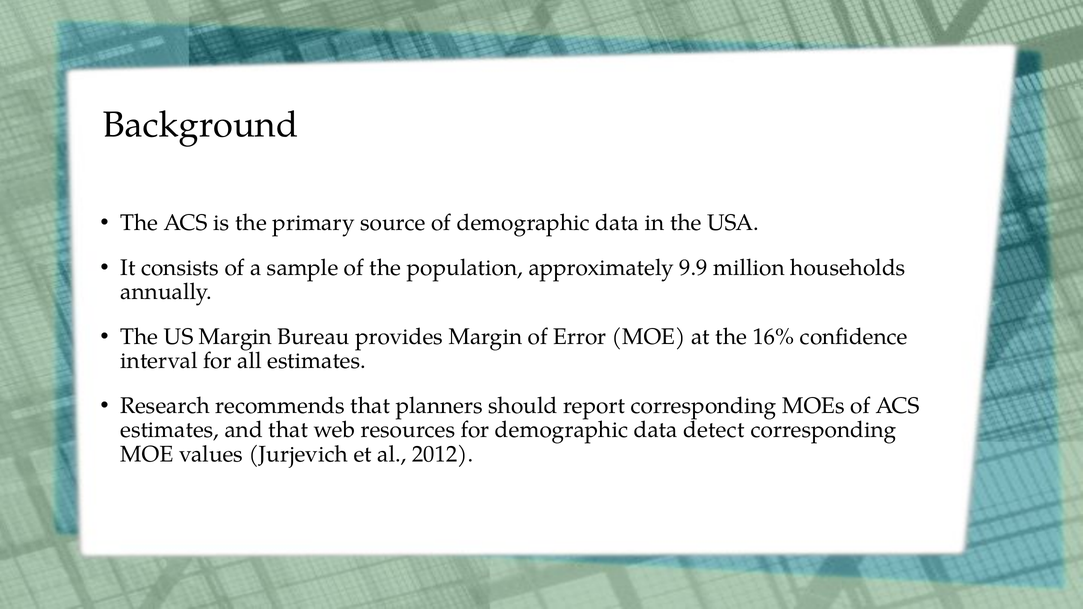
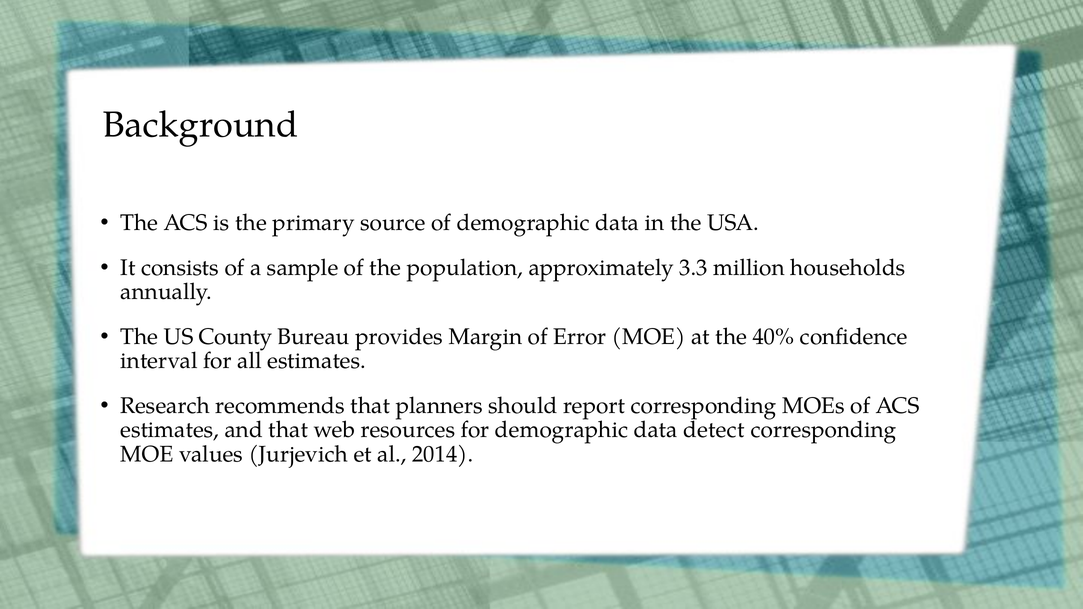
9.9: 9.9 -> 3.3 (693, 268)
US Margin: Margin -> County (235, 337)
16%: 16% -> 40% (773, 337)
2012: 2012 -> 2014 (443, 455)
